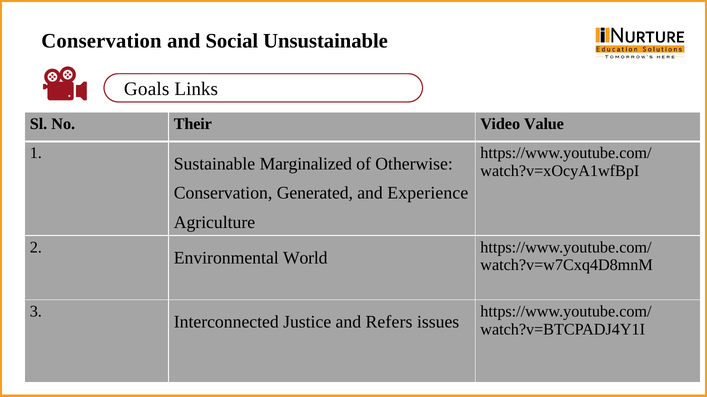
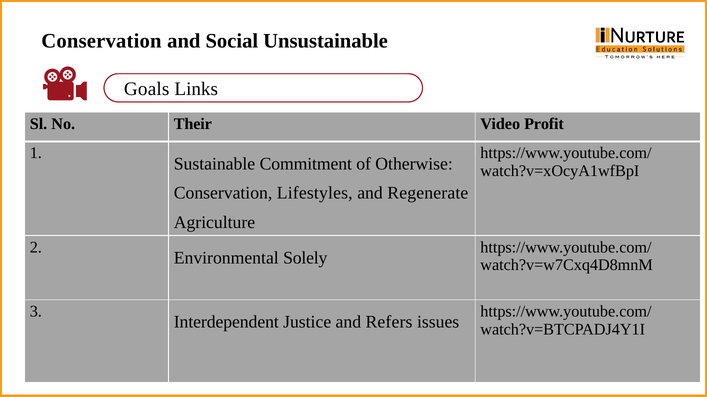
Value: Value -> Profit (544, 124)
Marginalized: Marginalized -> Commitment (306, 164)
Generated: Generated -> Lifestyles (315, 193)
Experience: Experience -> Regenerate (428, 193)
World: World -> Solely (305, 258)
Interconnected: Interconnected -> Interdependent (226, 323)
